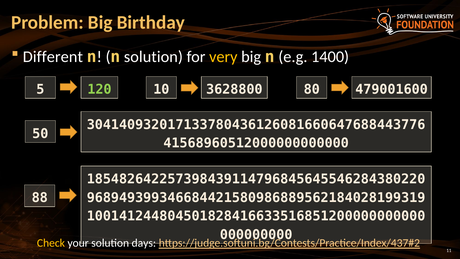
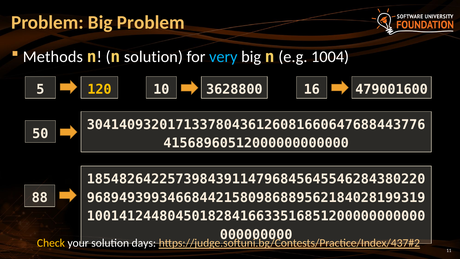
Big Birthday: Birthday -> Problem (151, 22)
Different: Different -> Methods (53, 57)
very colour: yellow -> light blue (223, 57)
1400: 1400 -> 1004 (330, 57)
120 colour: light green -> yellow (99, 89)
80: 80 -> 16 (312, 89)
